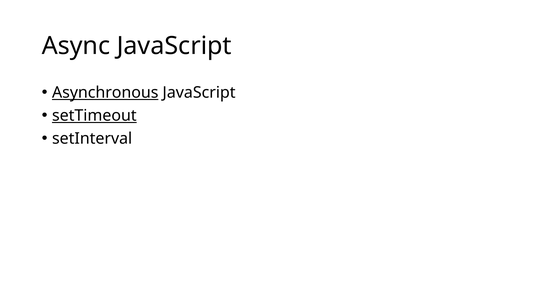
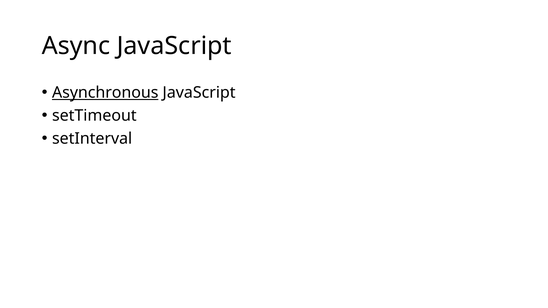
setTimeout underline: present -> none (94, 116)
